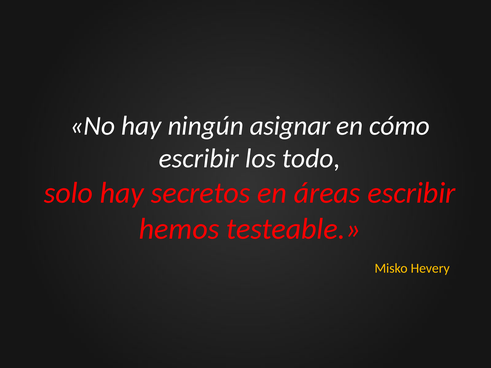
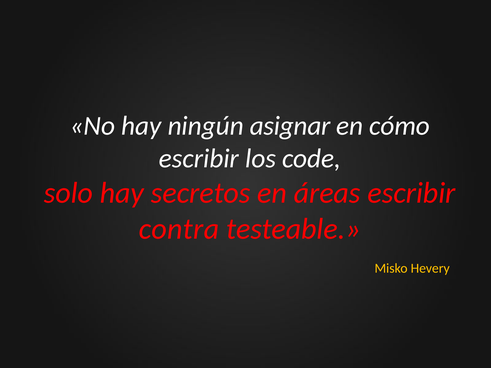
todo: todo -> code (311, 159)
hemos: hemos -> contra (179, 229)
